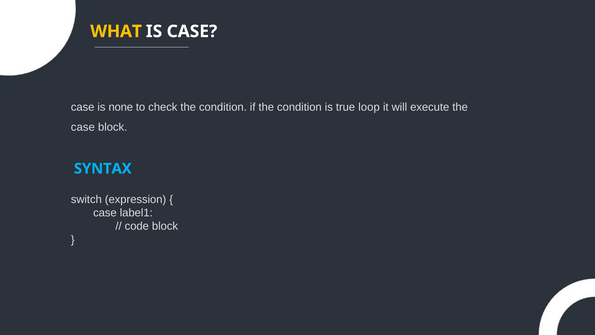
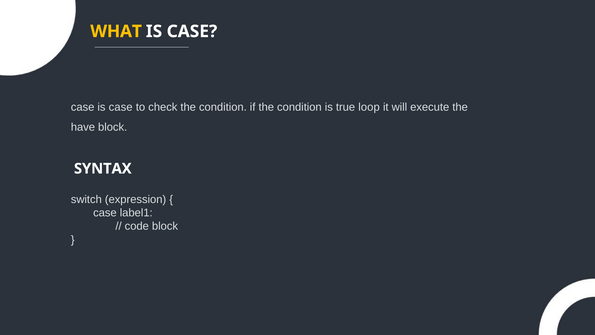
case is none: none -> case (121, 107)
case: case -> have (83, 127)
SYNTAX colour: light blue -> white (103, 168)
